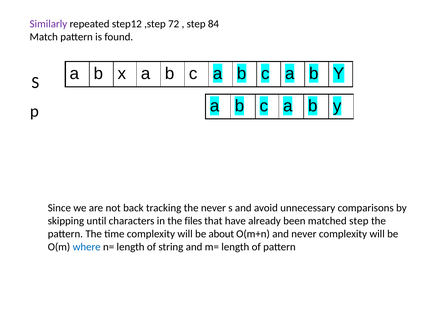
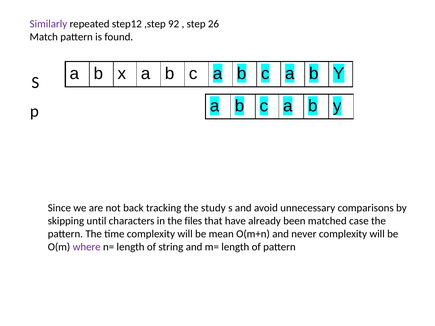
72: 72 -> 92 (174, 24)
84: 84 -> 26 (213, 24)
the never: never -> study (213, 208)
matched step: step -> case (359, 221)
about: about -> mean (221, 234)
where colour: blue -> purple (87, 247)
